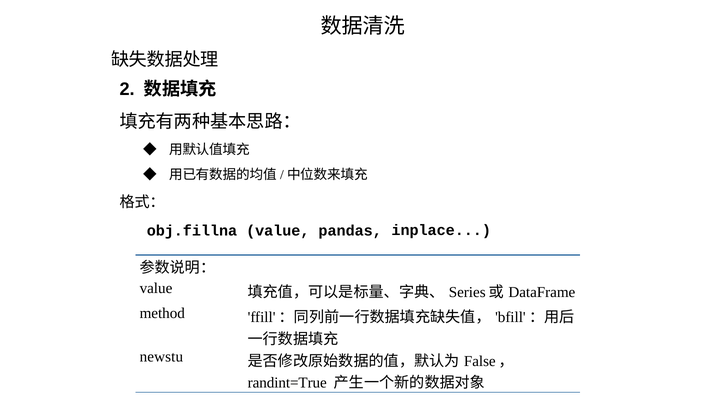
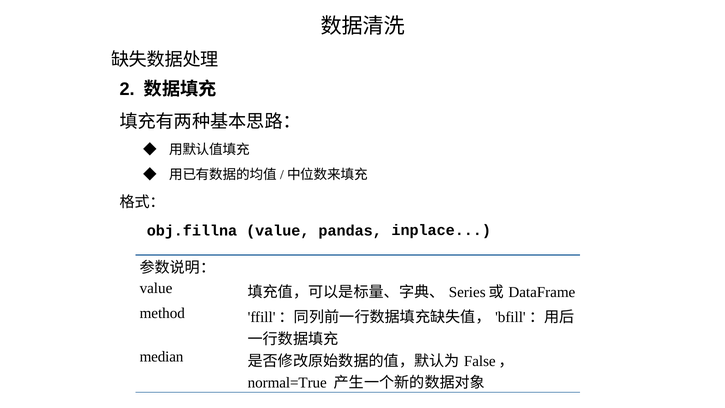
newstu: newstu -> median (162, 357)
randint=True: randint=True -> normal=True (287, 383)
